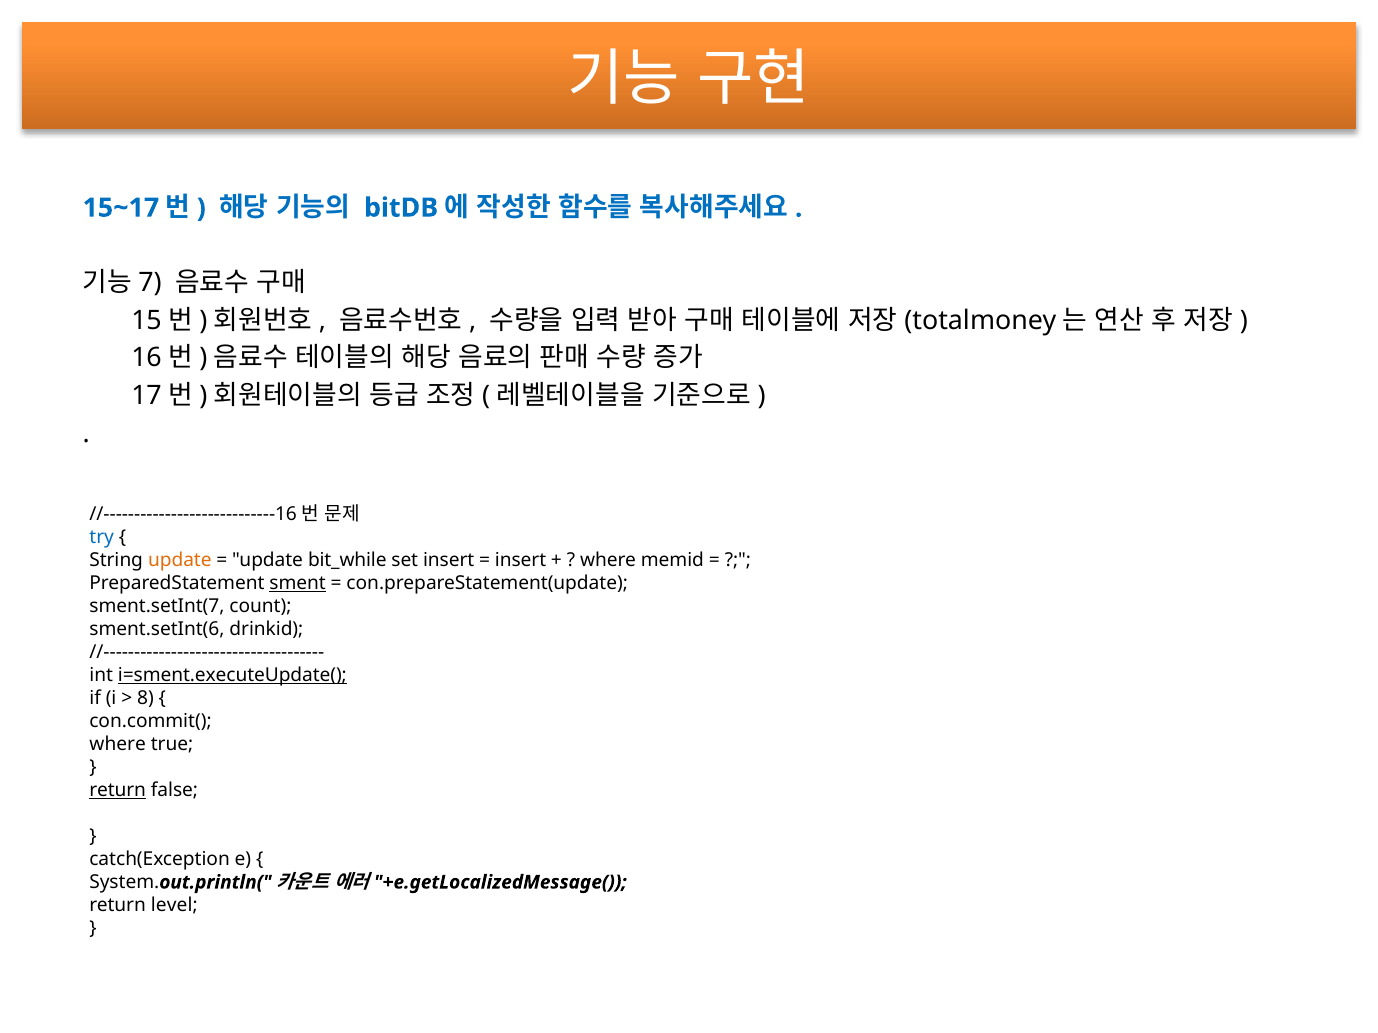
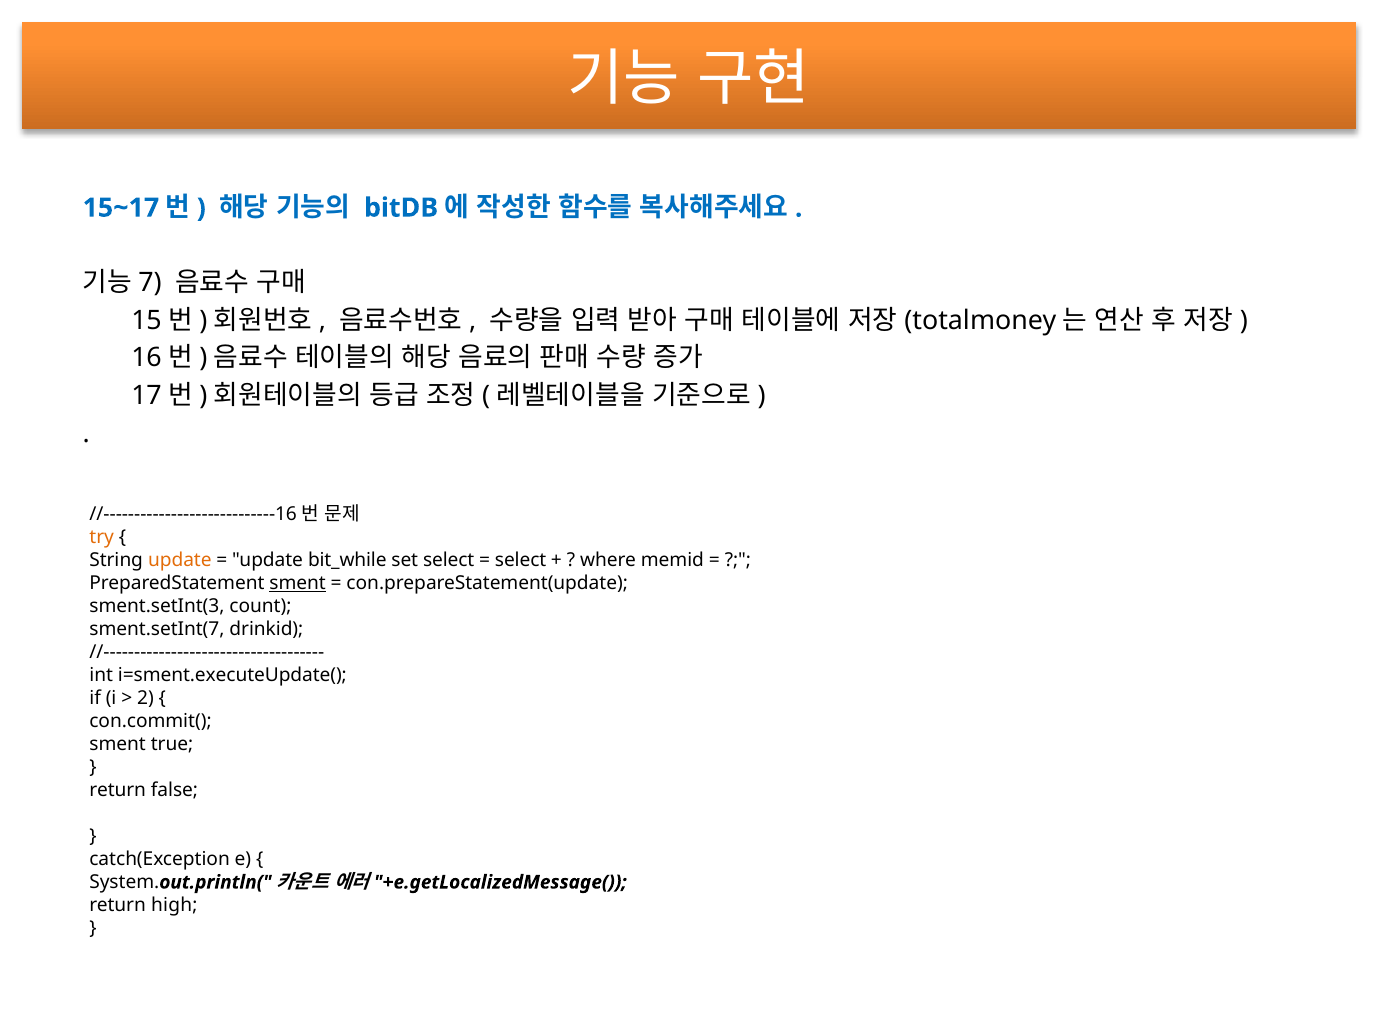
try colour: blue -> orange (102, 538)
set insert: insert -> select (449, 561)
insert: insert -> select (521, 561)
sment.setInt(7: sment.setInt(7 -> sment.setInt(3 (157, 607)
sment.setInt(6: sment.setInt(6 -> sment.setInt(7 (157, 630)
i=sment.executeUpdate( underline: present -> none (232, 676)
8: 8 -> 2 (146, 699)
where: where -> sment (118, 745)
return underline: present -> none (118, 791)
level: level -> high (174, 906)
